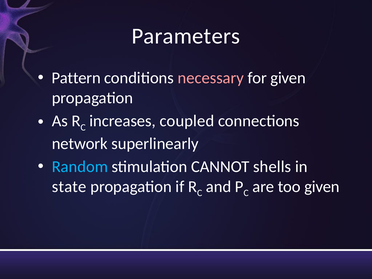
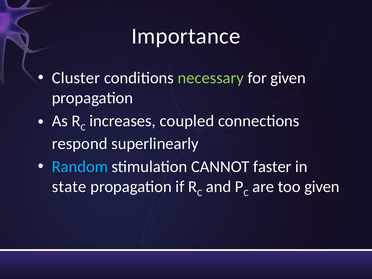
Parameters: Parameters -> Importance (186, 36)
Pattern: Pattern -> Cluster (76, 78)
necessary colour: pink -> light green (211, 78)
network: network -> respond (80, 144)
shells: shells -> faster (272, 167)
